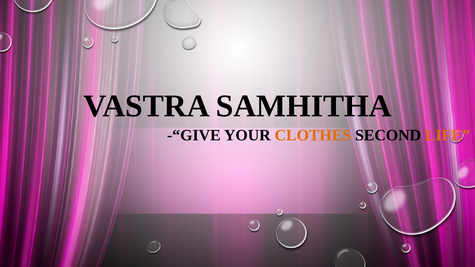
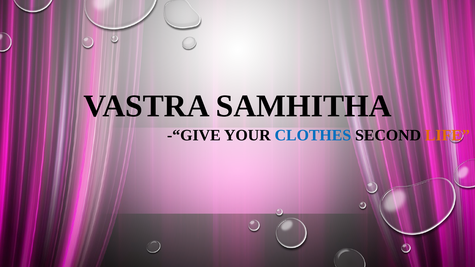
CLOTHES colour: orange -> blue (313, 135)
